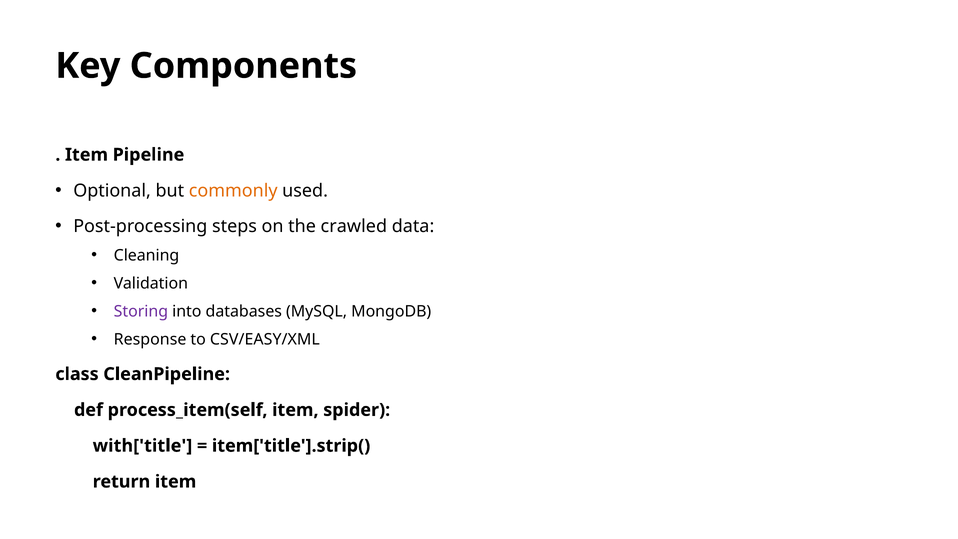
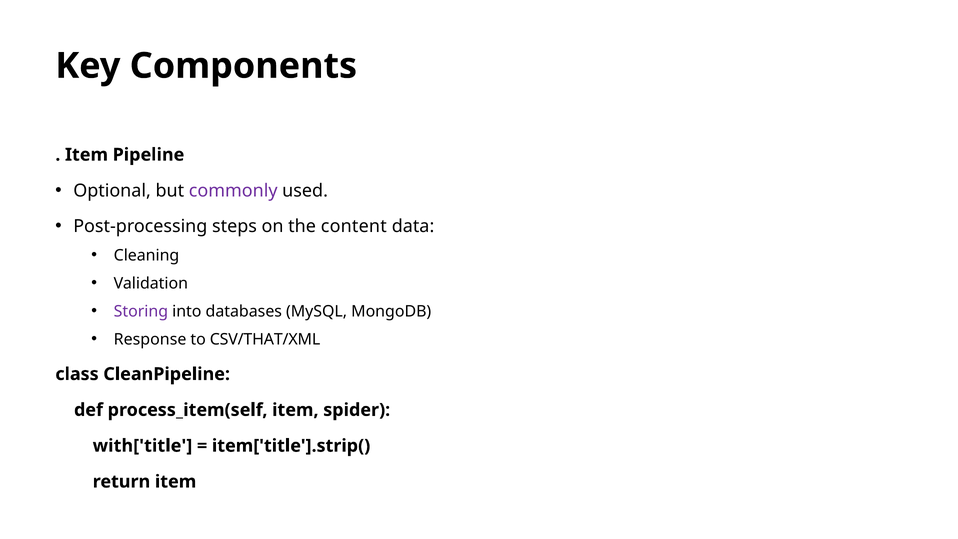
commonly colour: orange -> purple (233, 191)
crawled: crawled -> content (354, 226)
CSV/EASY/XML: CSV/EASY/XML -> CSV/THAT/XML (265, 339)
